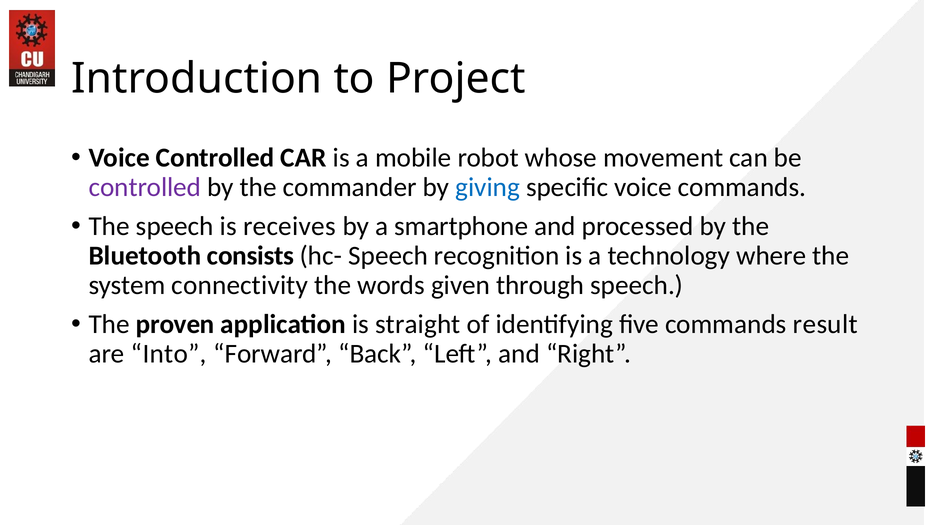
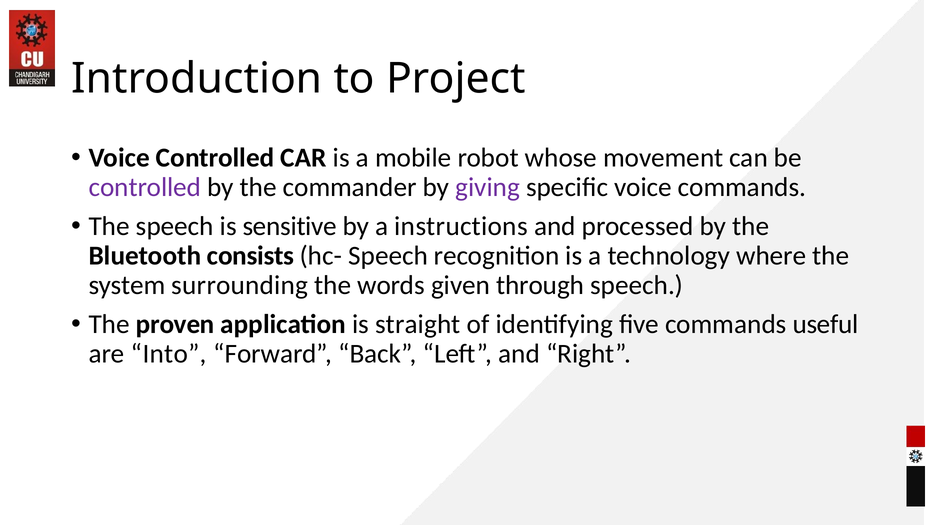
giving colour: blue -> purple (488, 187)
receives: receives -> sensitive (290, 227)
smartphone: smartphone -> instructions (461, 227)
connectivity: connectivity -> surrounding (240, 285)
result: result -> useful (826, 325)
